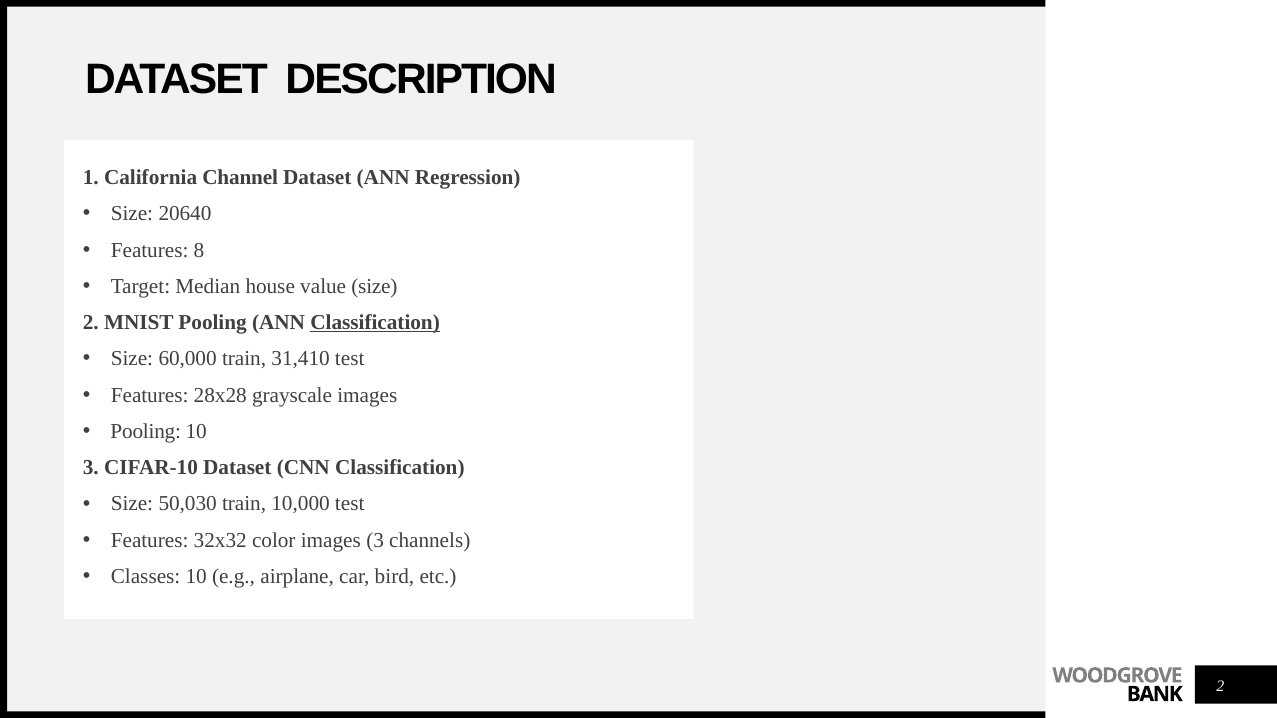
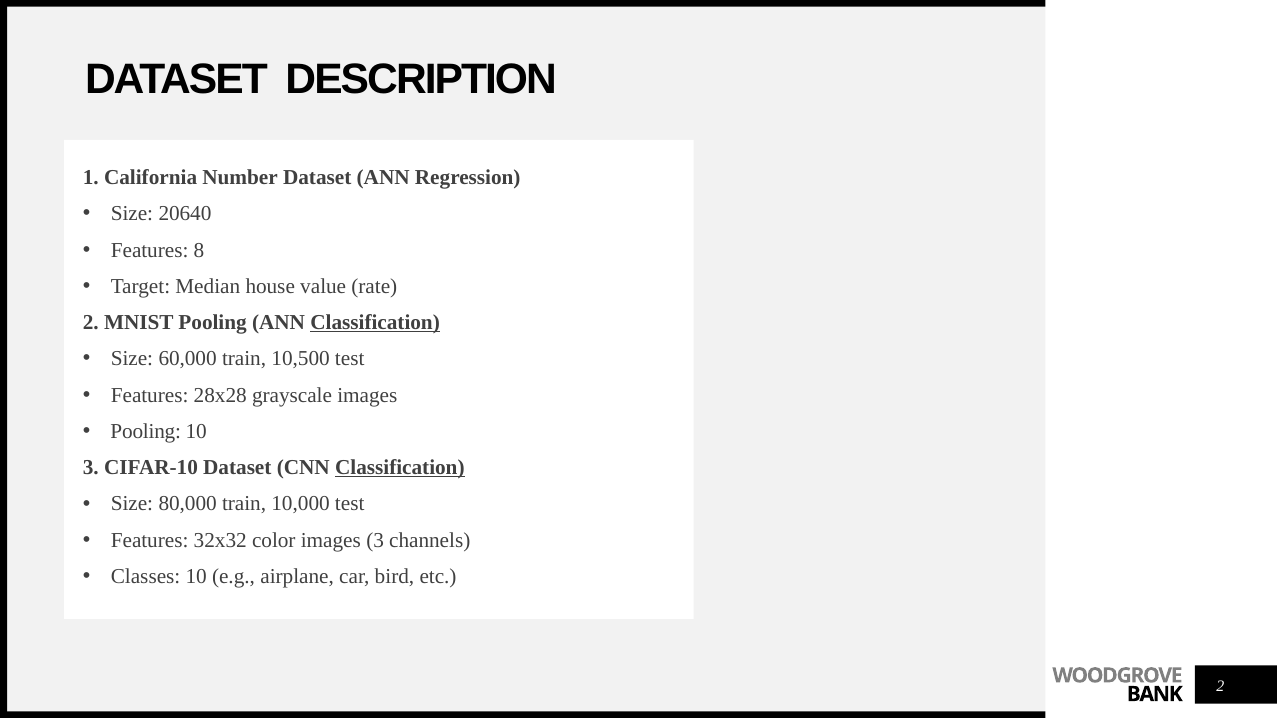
Channel: Channel -> Number (240, 178)
value size: size -> rate (374, 286)
31,410: 31,410 -> 10,500 (301, 359)
Classification underline: none -> present (400, 468)
50,030: 50,030 -> 80,000 (188, 504)
